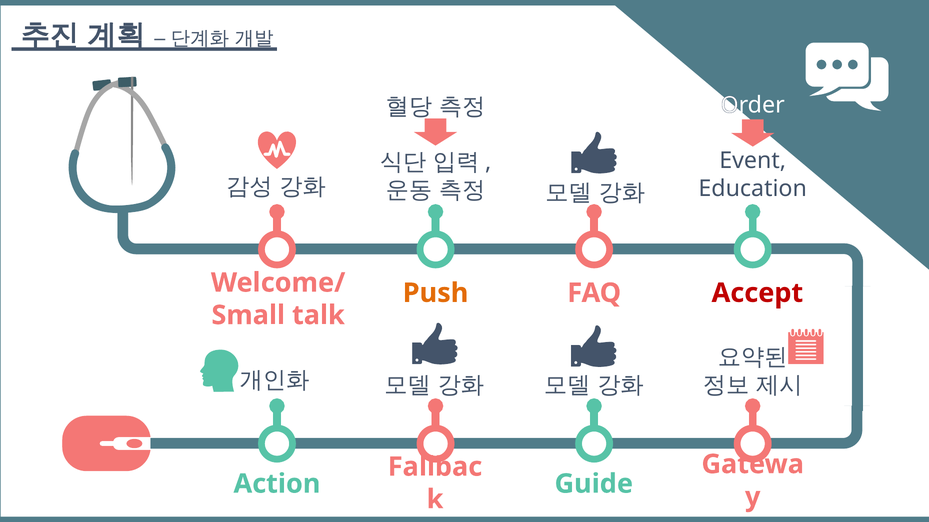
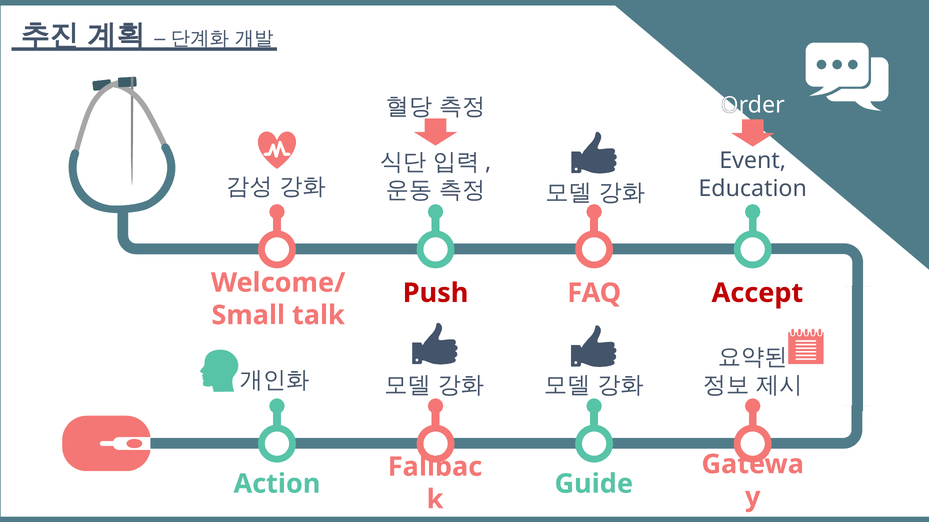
Push colour: orange -> red (436, 293)
